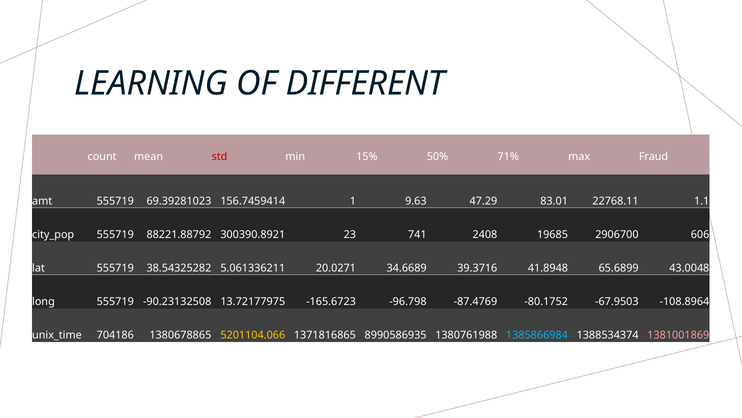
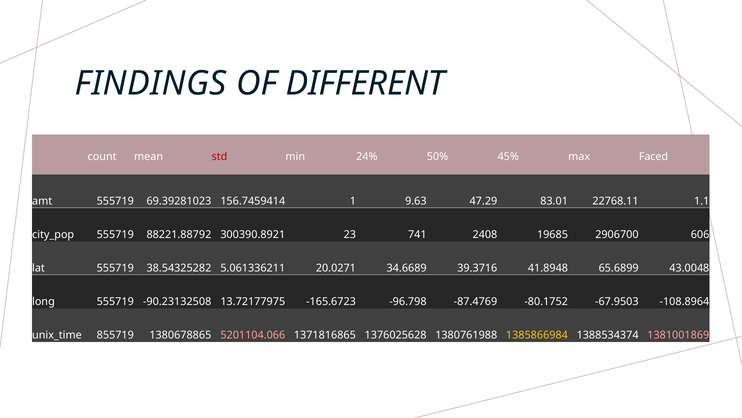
LEARNING: LEARNING -> FINDINGS (151, 84)
15%: 15% -> 24% (367, 156)
71%: 71% -> 45% (508, 156)
Fraud: Fraud -> Faced (653, 156)
704186: 704186 -> 855719 (115, 335)
5201104.066 colour: yellow -> pink (253, 335)
8990586935: 8990586935 -> 1376025628 (396, 335)
1385866984 colour: light blue -> yellow (537, 335)
